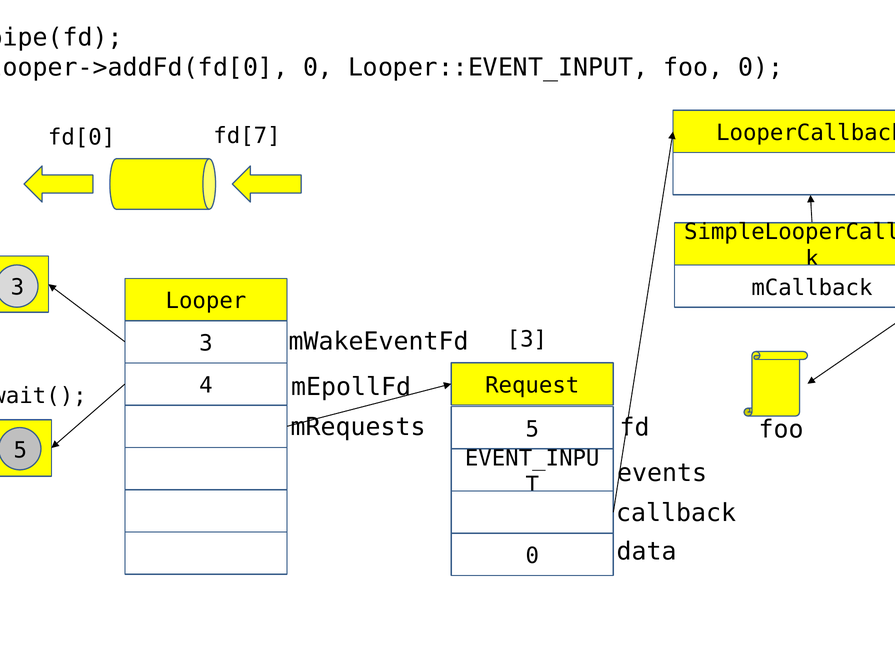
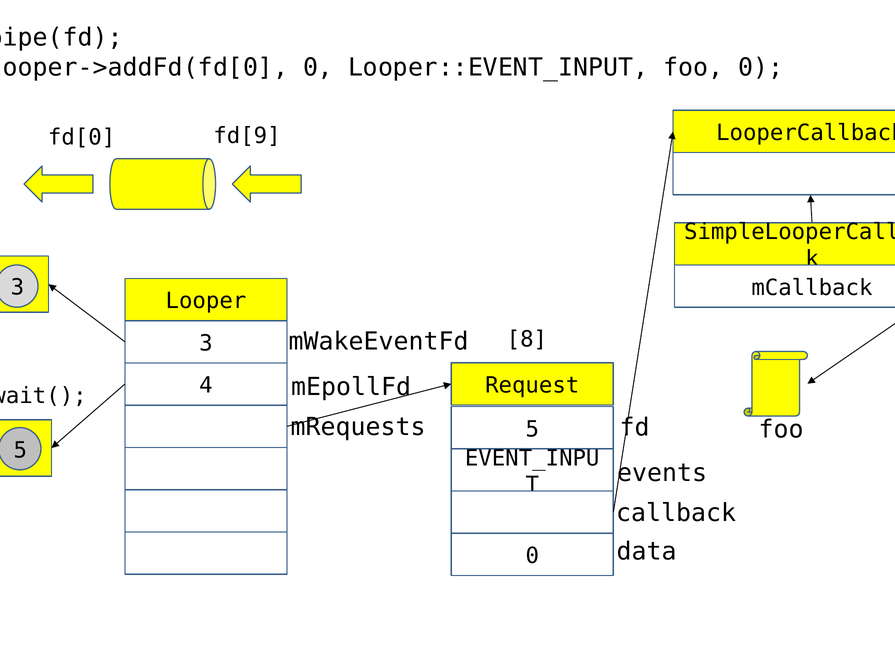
fd[7: fd[7 -> fd[9 (247, 136)
3: 3 -> 8 (527, 340)
